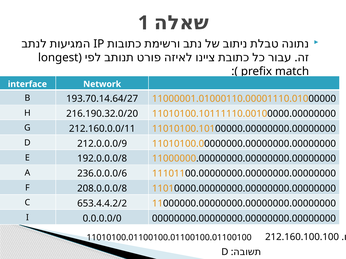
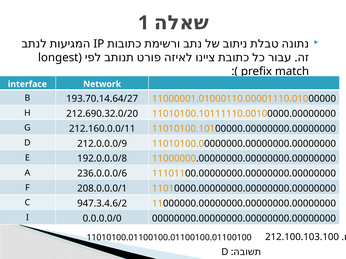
216.190.32.0/20: 216.190.32.0/20 -> 212.690.32.0/20 (102, 114)
208.0.0.0/8: 208.0.0.0/8 -> 208.0.0.0/1 (102, 189)
653.4.4.2/2: 653.4.4.2/2 -> 947.3.4.6/2 (102, 204)
212.160.100.100: 212.160.100.100 -> 212.100.103.100 (302, 237)
